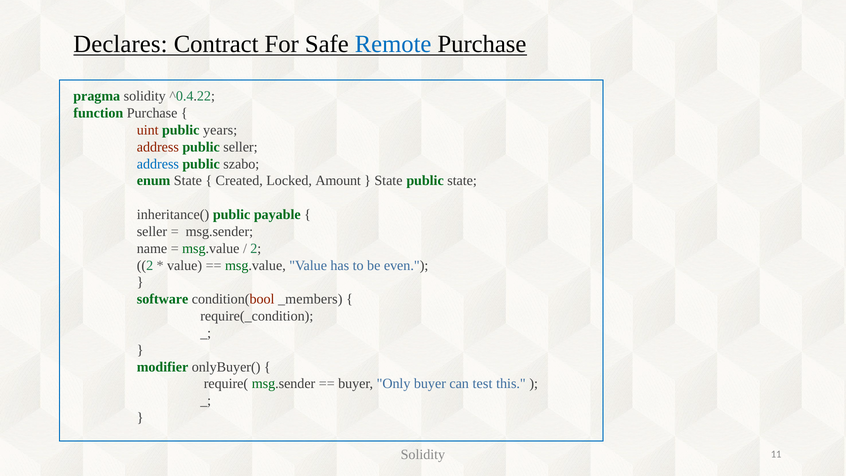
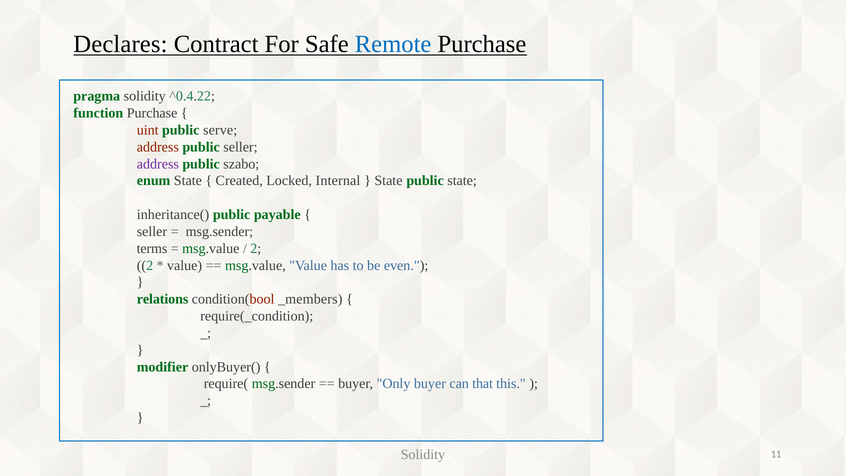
years: years -> serve (220, 130)
address colour: blue -> purple (158, 164)
Amount: Amount -> Internal (338, 181)
name: name -> terms (152, 248)
software: software -> relations (163, 299)
test: test -> that (483, 384)
